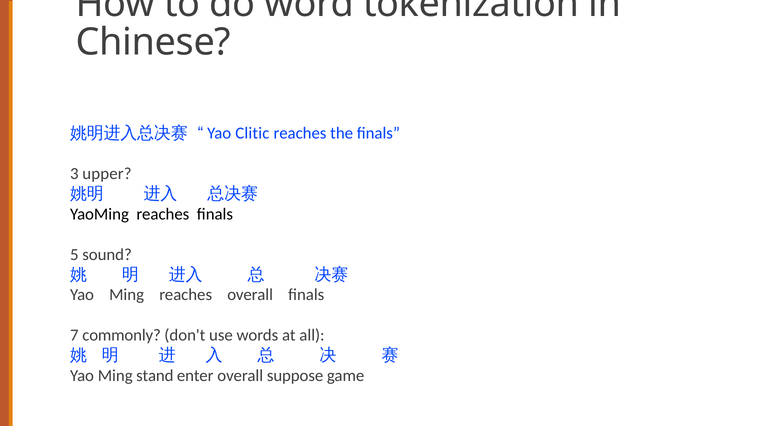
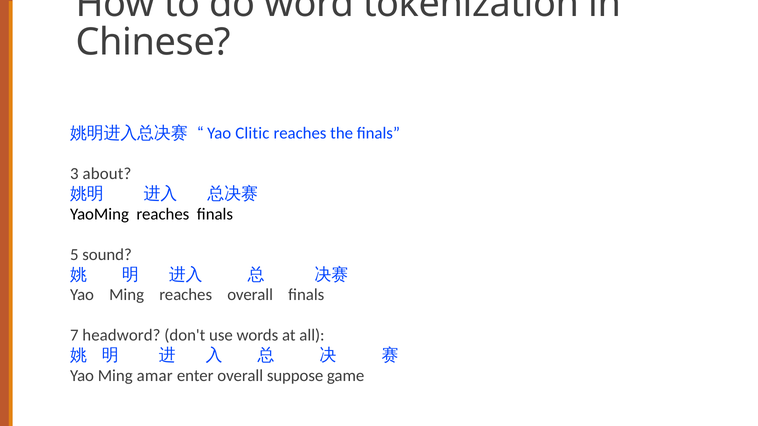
upper: upper -> about (107, 174)
commonly: commonly -> headword (121, 336)
stand: stand -> amar (155, 376)
